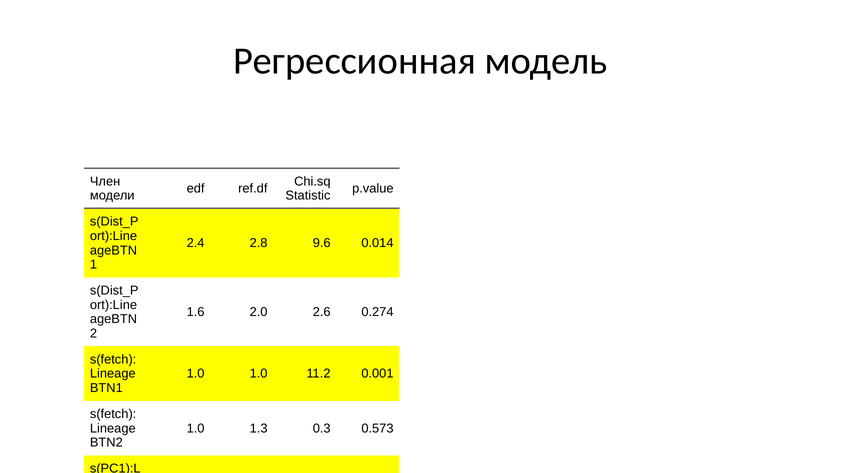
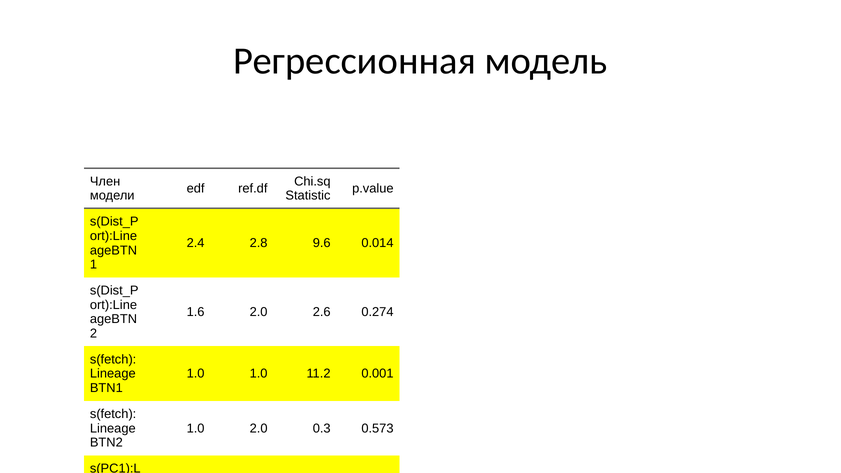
1.0 1.3: 1.3 -> 2.0 (259, 428)
